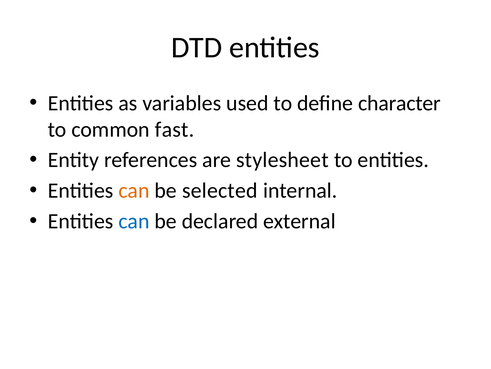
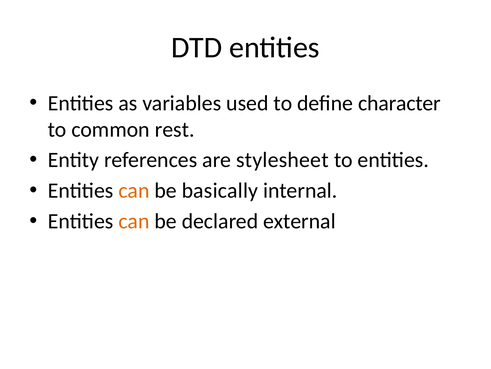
fast: fast -> rest (175, 129)
selected: selected -> basically (220, 190)
can colour: blue -> orange (134, 221)
